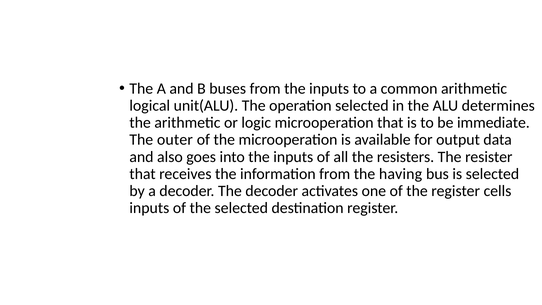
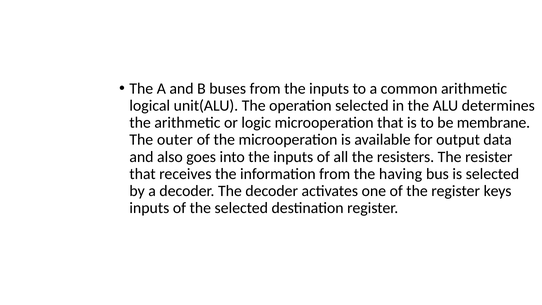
immediate: immediate -> membrane (493, 123)
cells: cells -> keys (498, 191)
